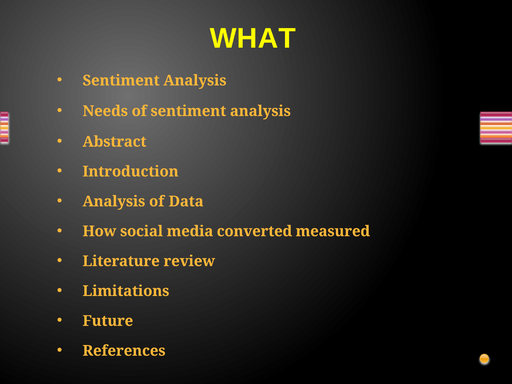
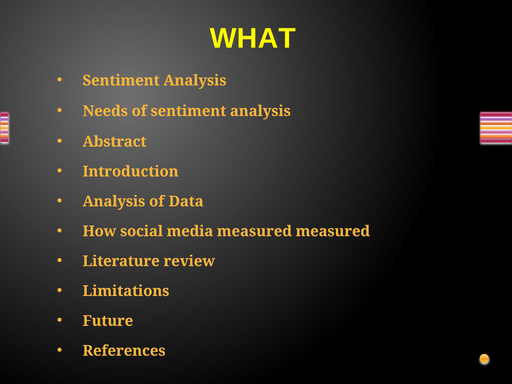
media converted: converted -> measured (254, 231)
